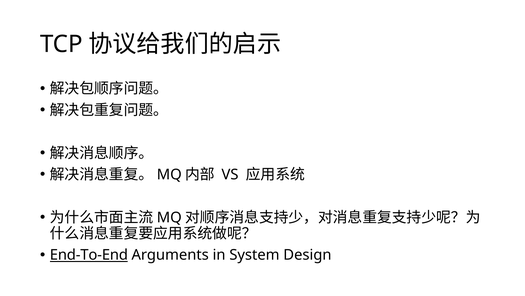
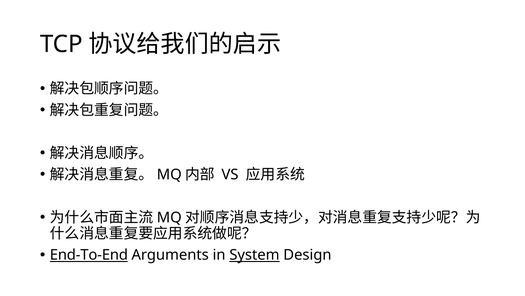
System underline: none -> present (254, 254)
